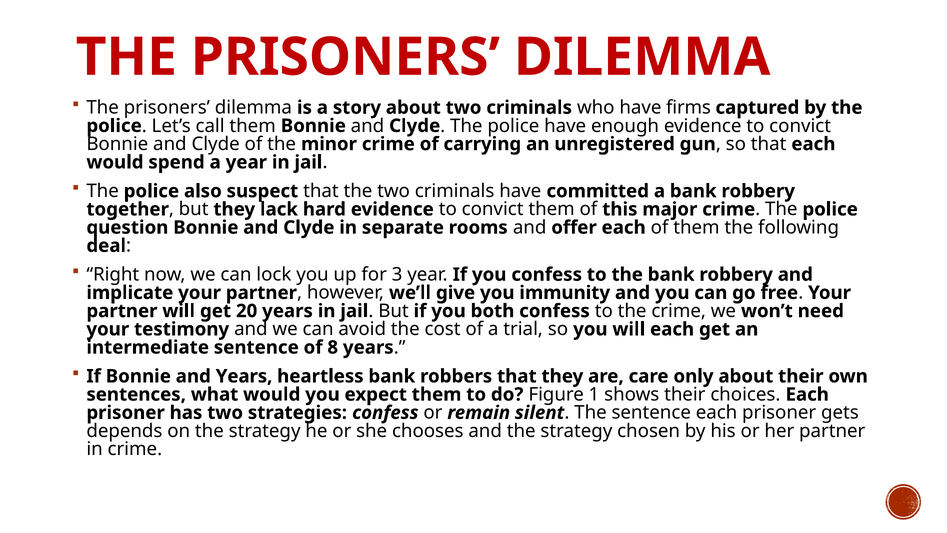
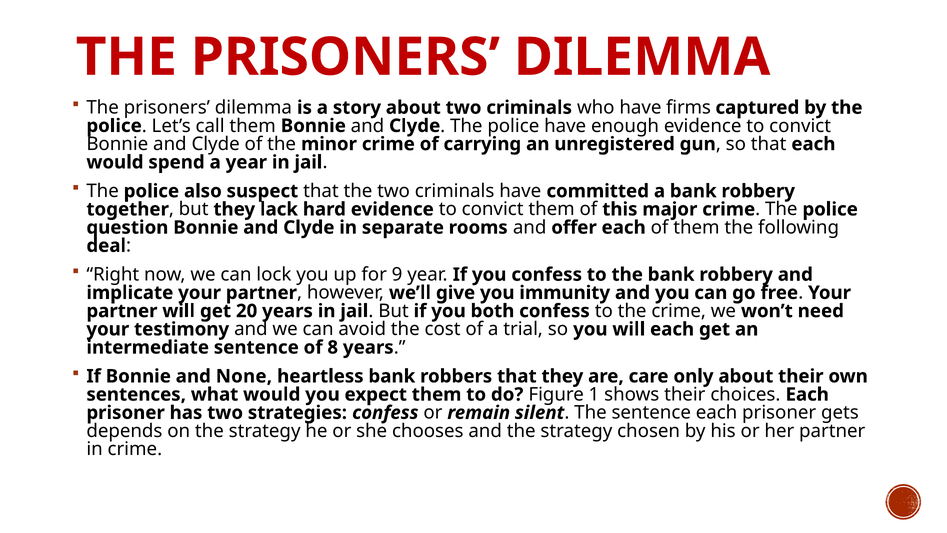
3: 3 -> 9 (397, 274)
and Years: Years -> None (244, 376)
